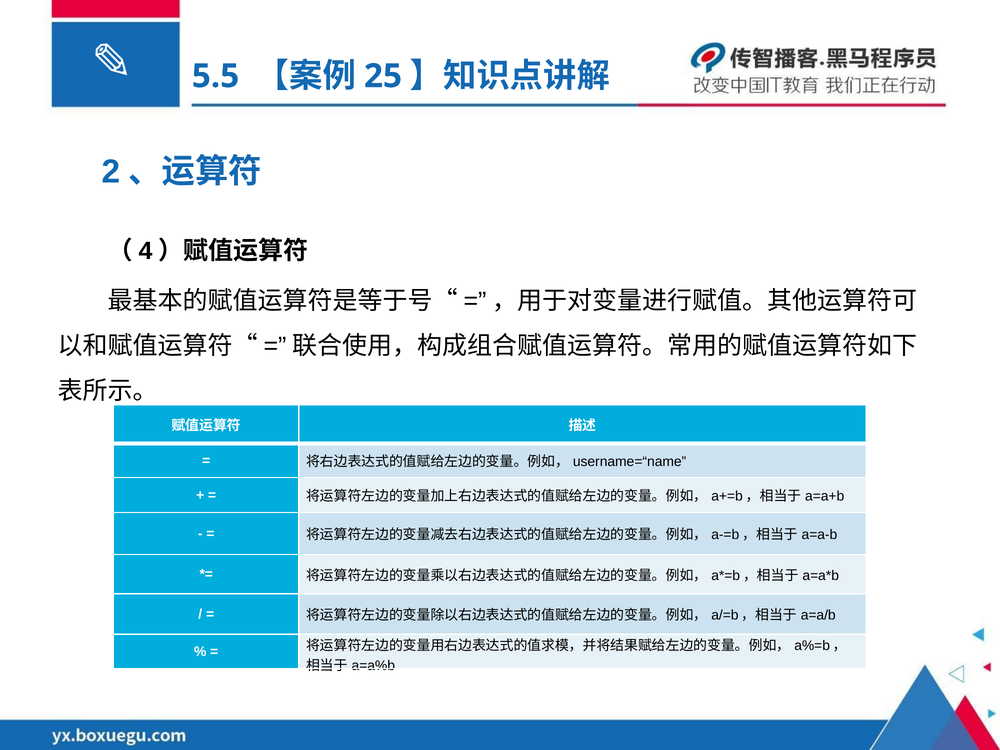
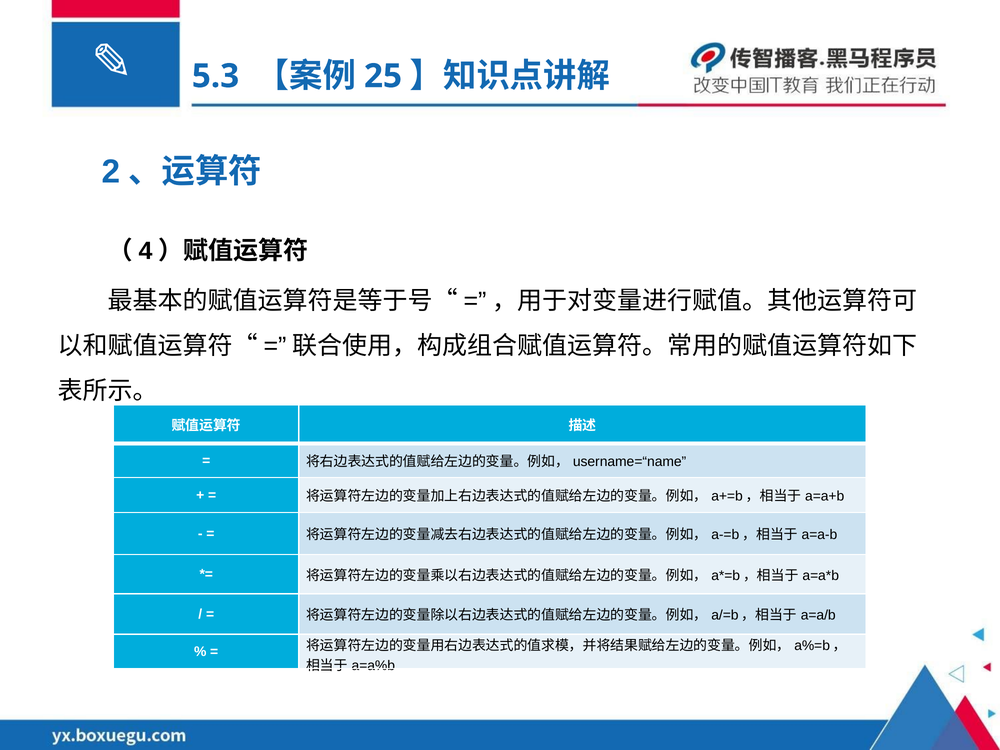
5.5: 5.5 -> 5.3 (215, 76)
